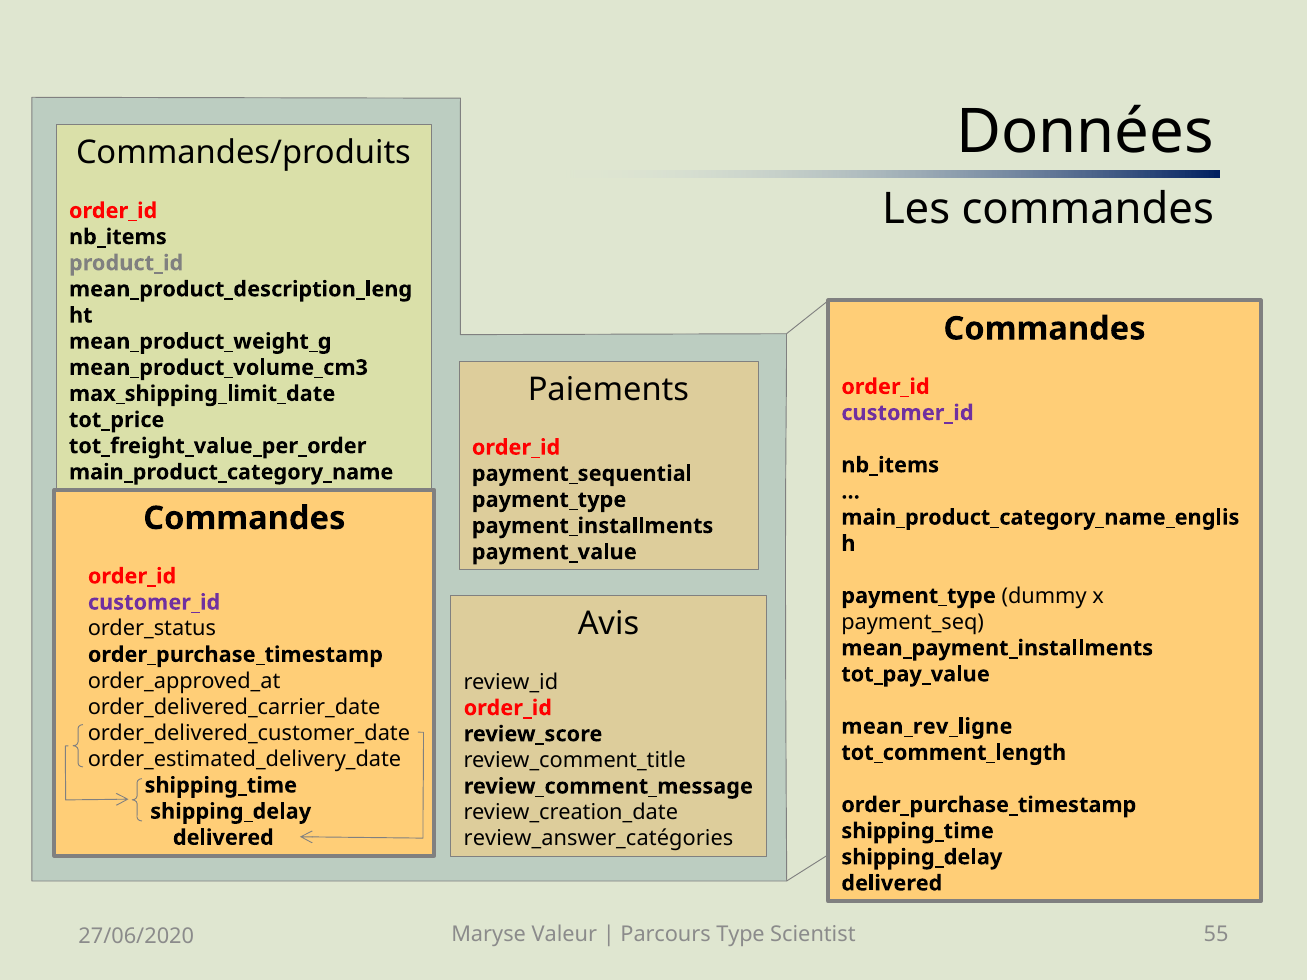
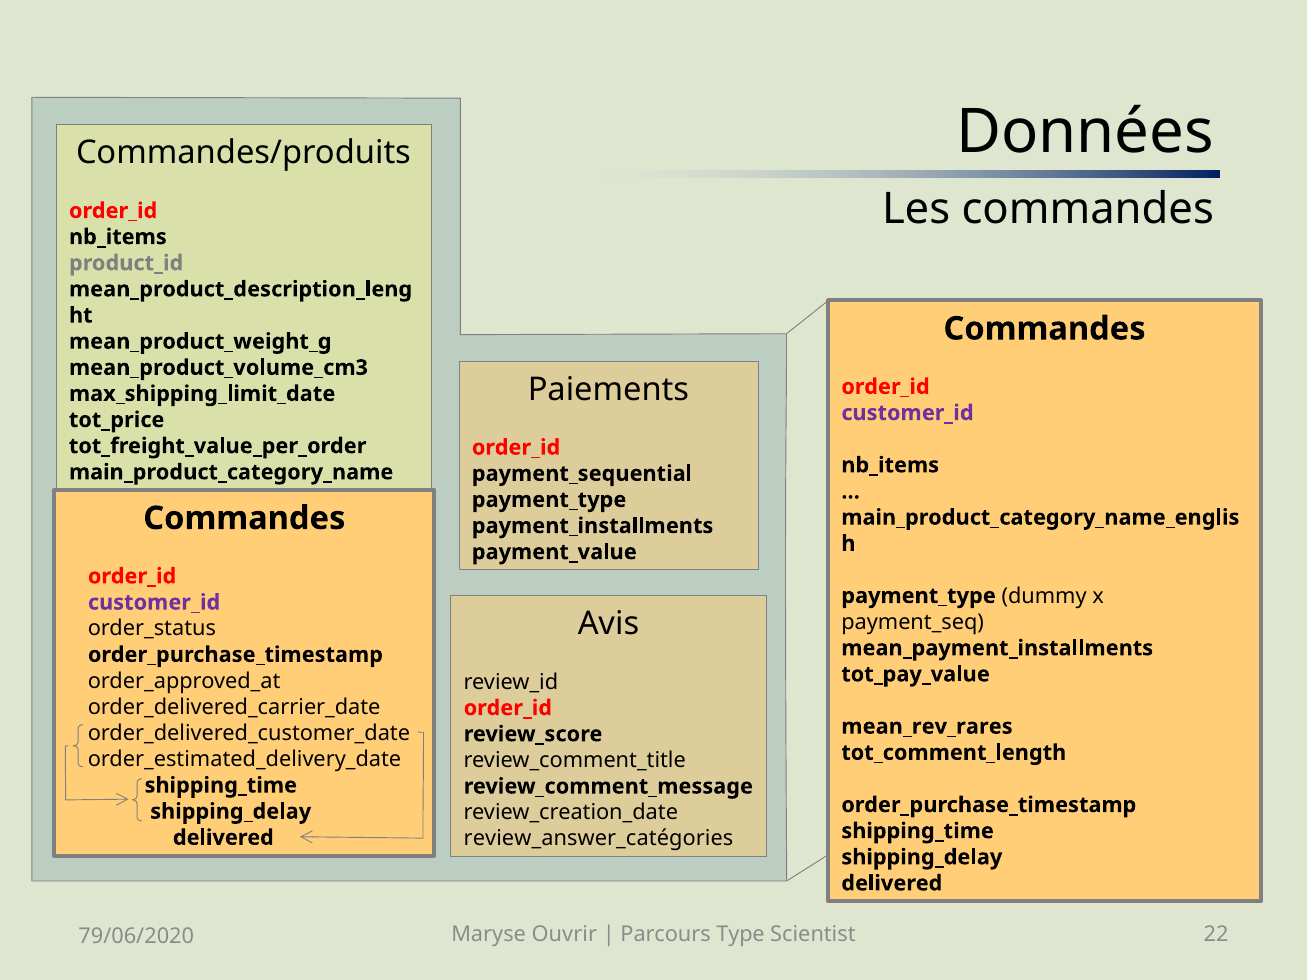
mean_rev_ligne: mean_rev_ligne -> mean_rev_rares (927, 727)
Valeur: Valeur -> Ouvrir (564, 934)
55: 55 -> 22 (1216, 934)
27/06/2020: 27/06/2020 -> 79/06/2020 (136, 936)
